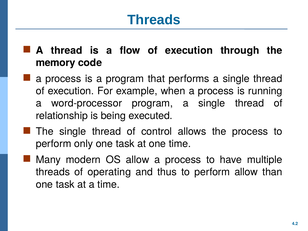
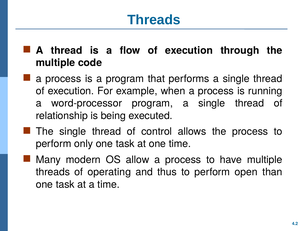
memory: memory -> multiple (55, 63)
perform allow: allow -> open (246, 172)
